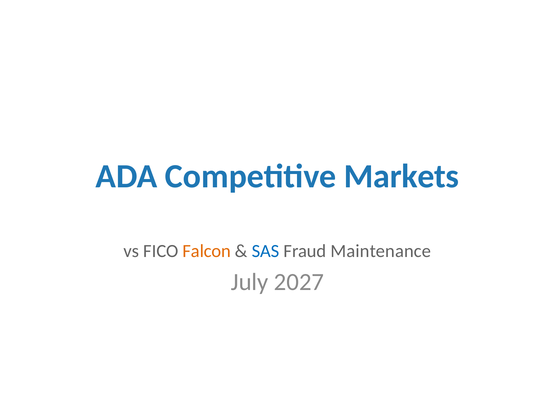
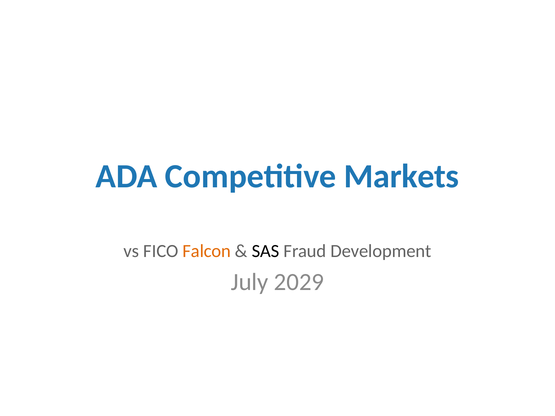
SAS colour: blue -> black (266, 251)
Maintenance: Maintenance -> Development (381, 251)
2027: 2027 -> 2029 (299, 282)
